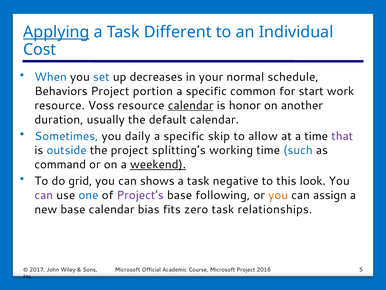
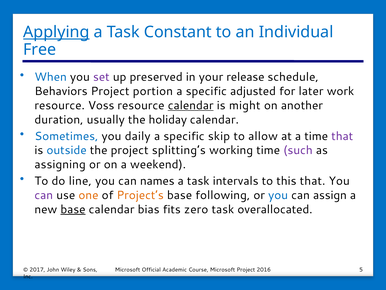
Different: Different -> Constant (178, 32)
Cost: Cost -> Free (40, 49)
set colour: blue -> purple (101, 77)
decreases: decreases -> preserved (156, 77)
normal: normal -> release (245, 77)
common: common -> adjusted (253, 91)
start: start -> later (311, 91)
honor: honor -> might (245, 105)
default: default -> holiday (168, 119)
such colour: blue -> purple (298, 150)
command: command -> assigning (60, 164)
weekend underline: present -> none (158, 164)
grid: grid -> line (80, 181)
shows: shows -> names (157, 181)
negative: negative -> intervals (236, 181)
this look: look -> that (313, 181)
one colour: blue -> orange (88, 195)
Project’s colour: purple -> orange (140, 195)
you colour: orange -> blue (278, 195)
base underline: none -> present (73, 209)
relationships: relationships -> overallocated (275, 209)
